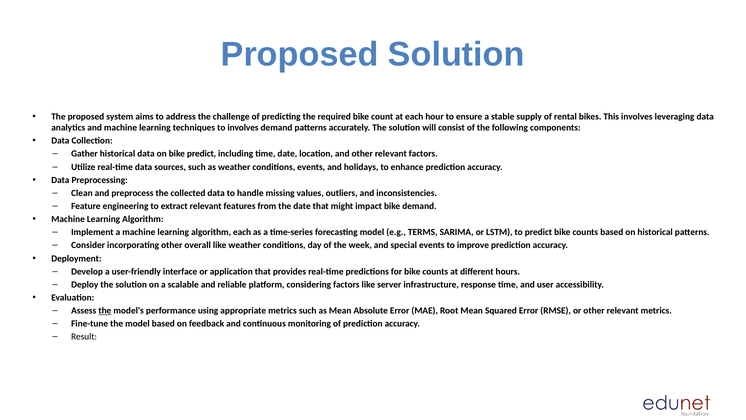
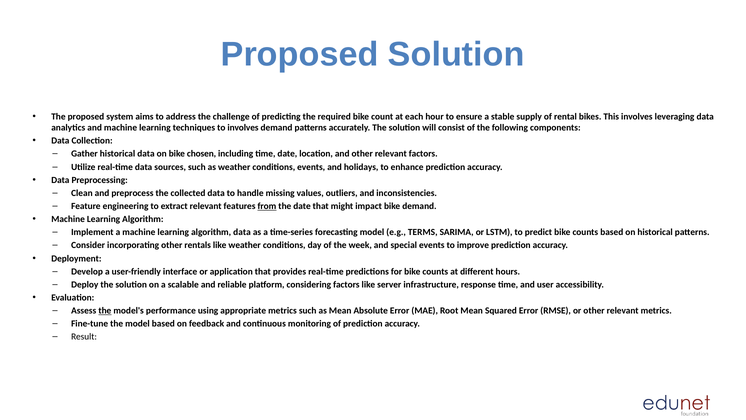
bike predict: predict -> chosen (202, 154)
from underline: none -> present (267, 206)
algorithm each: each -> data (242, 232)
overall: overall -> rentals (198, 245)
